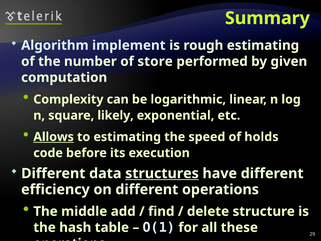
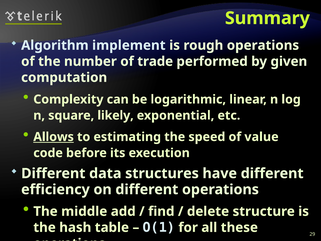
rough estimating: estimating -> operations (263, 45)
store: store -> trade (155, 61)
holds: holds -> value (261, 137)
structures underline: present -> none (162, 173)
